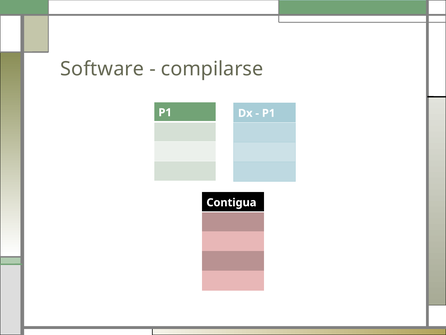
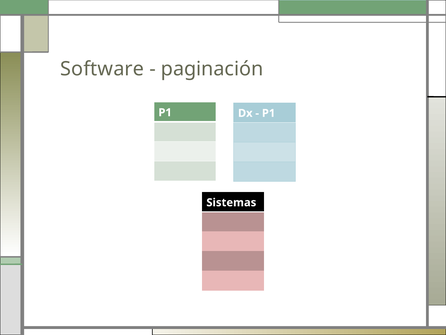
compilarse: compilarse -> paginación (212, 69)
Contigua: Contigua -> Sistemas (231, 202)
